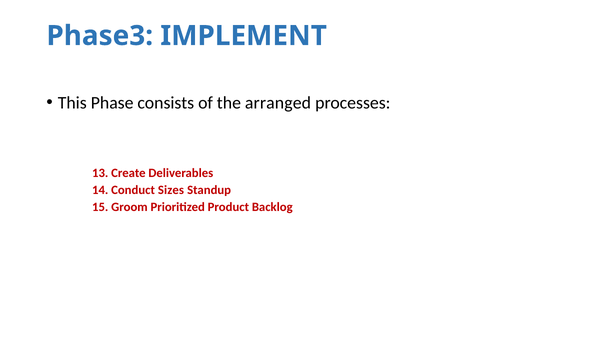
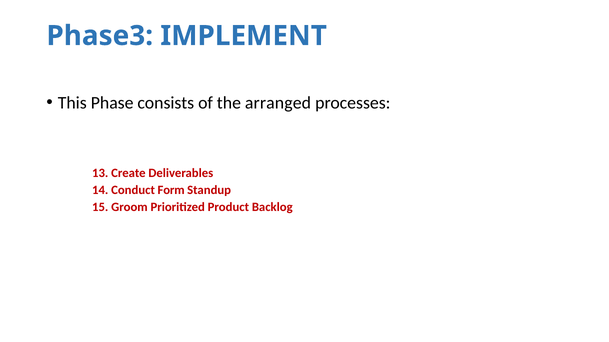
Sizes: Sizes -> Form (171, 190)
